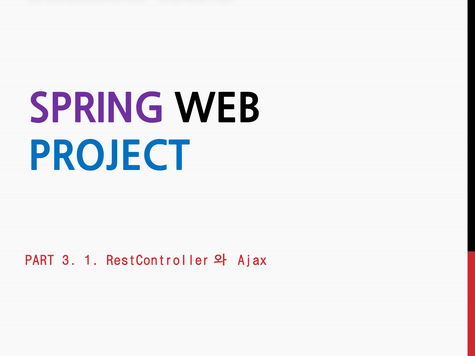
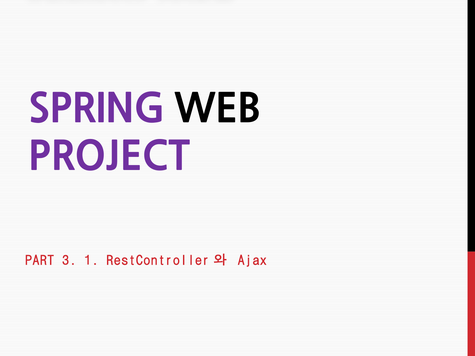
PROJECT colour: blue -> purple (109, 157)
